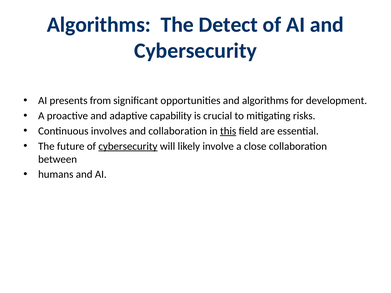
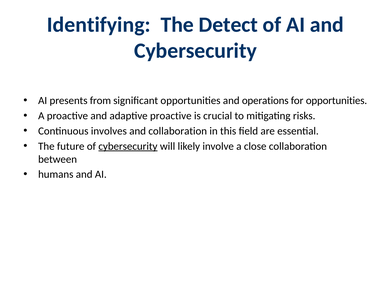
Algorithms: Algorithms -> Identifying (99, 25)
and algorithms: algorithms -> operations (265, 101)
for development: development -> opportunities (337, 101)
adaptive capability: capability -> proactive (171, 116)
this underline: present -> none (228, 131)
